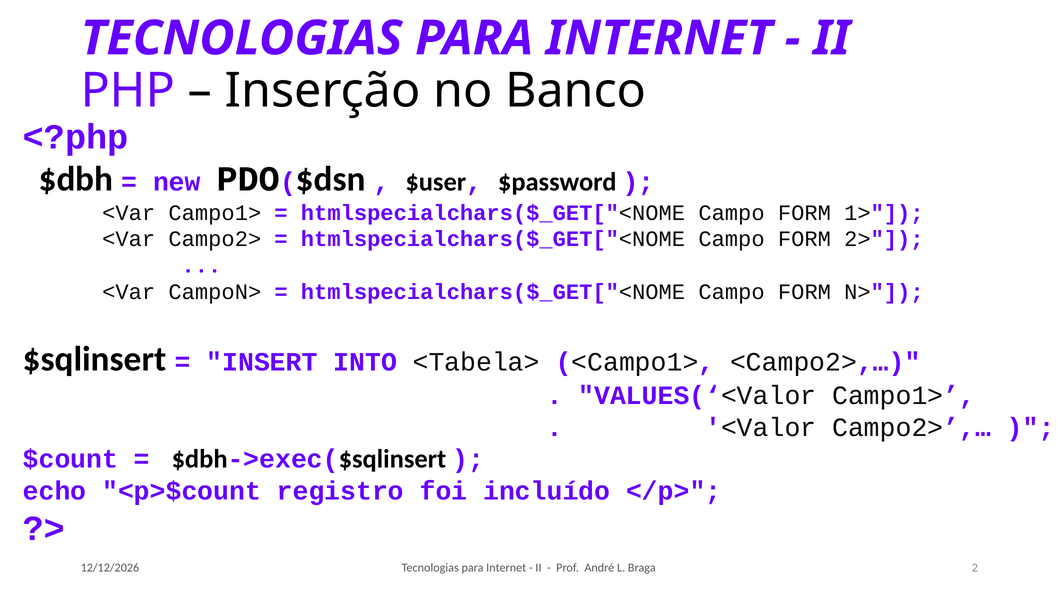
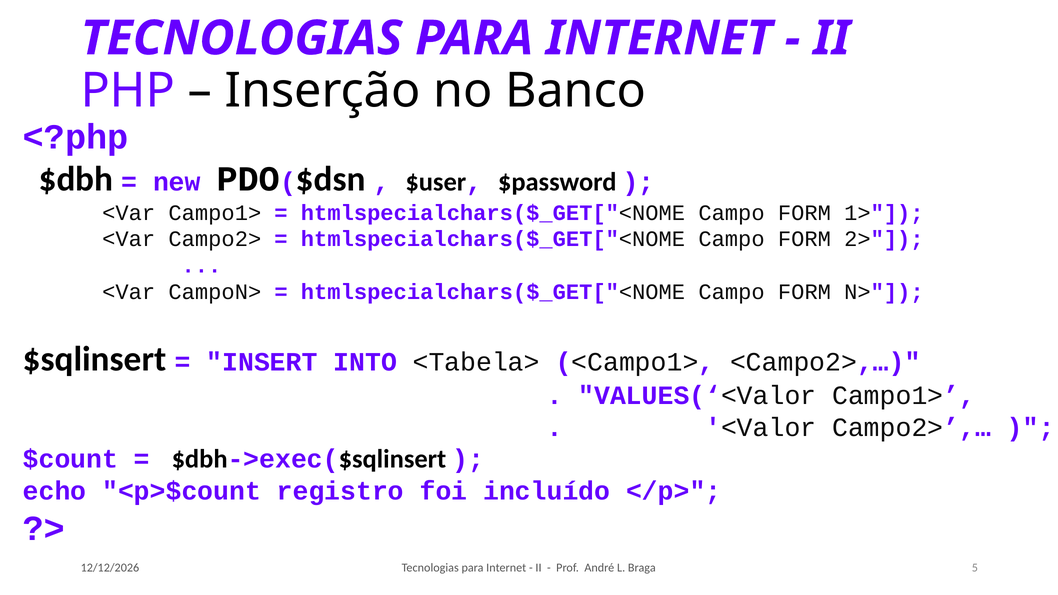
2: 2 -> 5 (975, 568)
